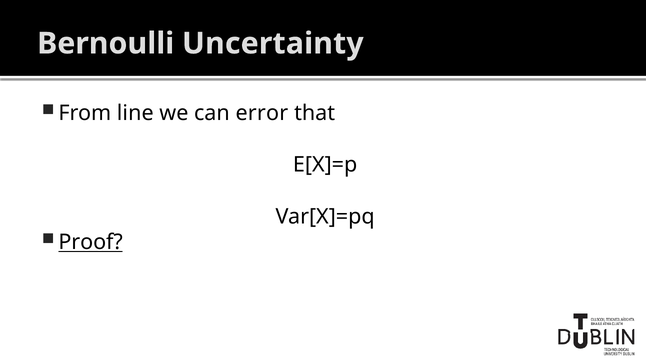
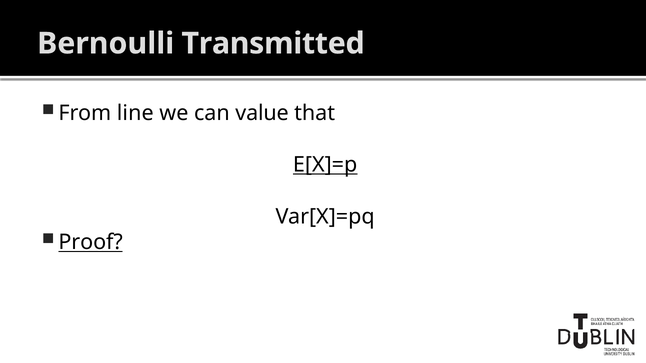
Uncertainty: Uncertainty -> Transmitted (273, 44)
error: error -> value (262, 113)
E[X]=p underline: none -> present (325, 165)
